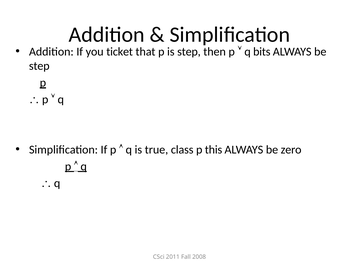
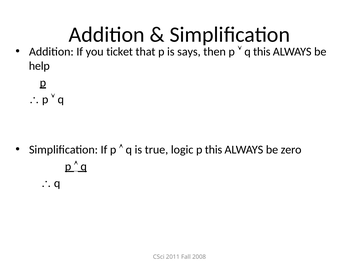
is step: step -> says (189, 52)
q bits: bits -> this (262, 52)
step: step -> help (39, 66)
class: class -> logic (182, 150)
